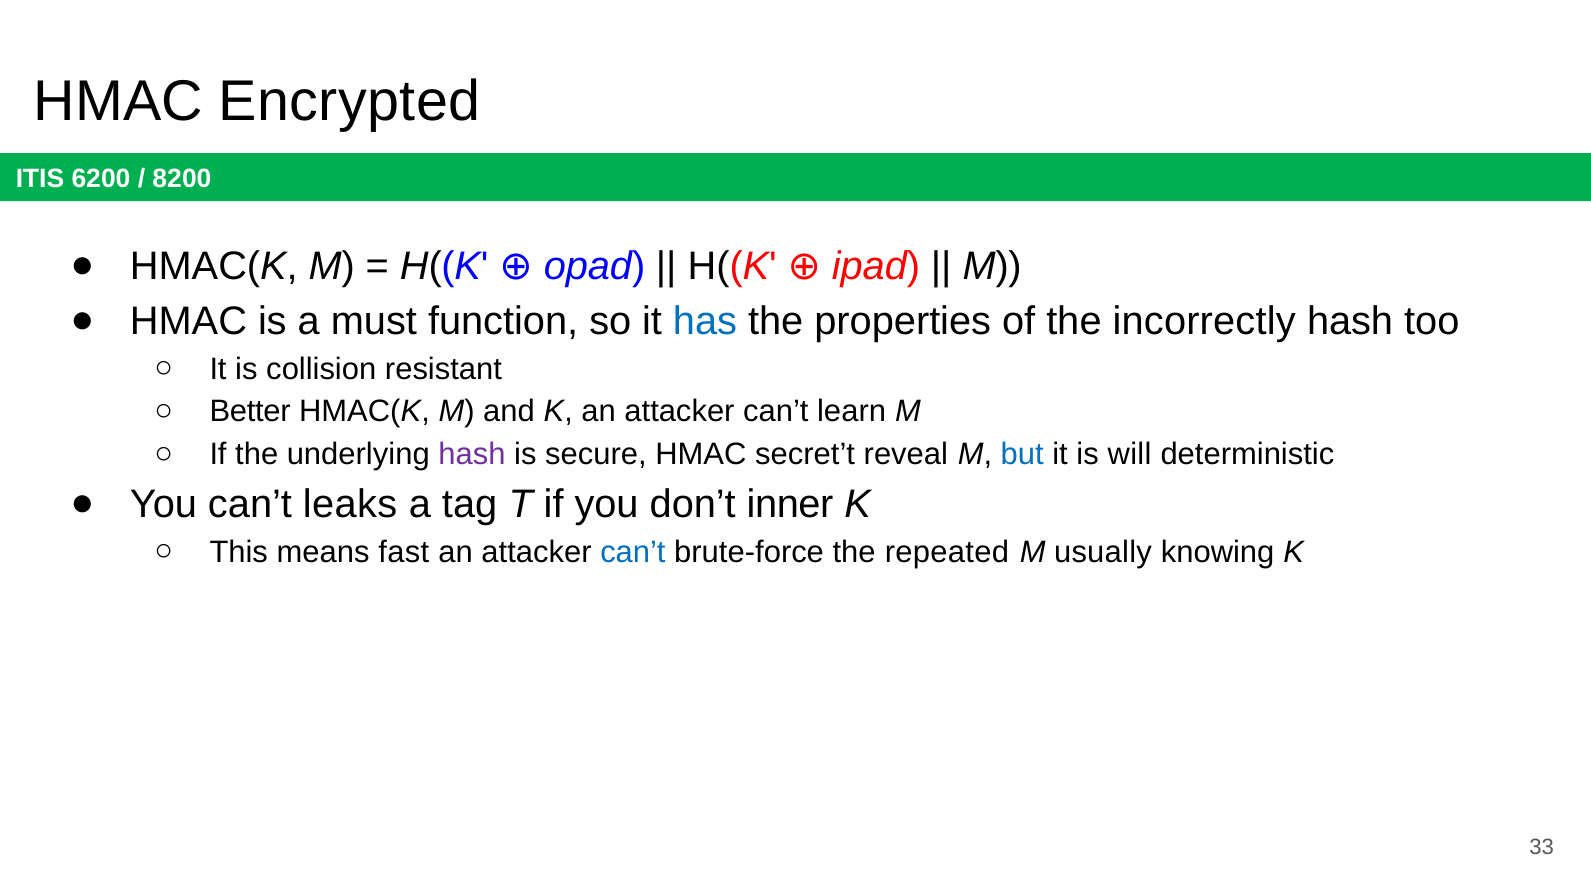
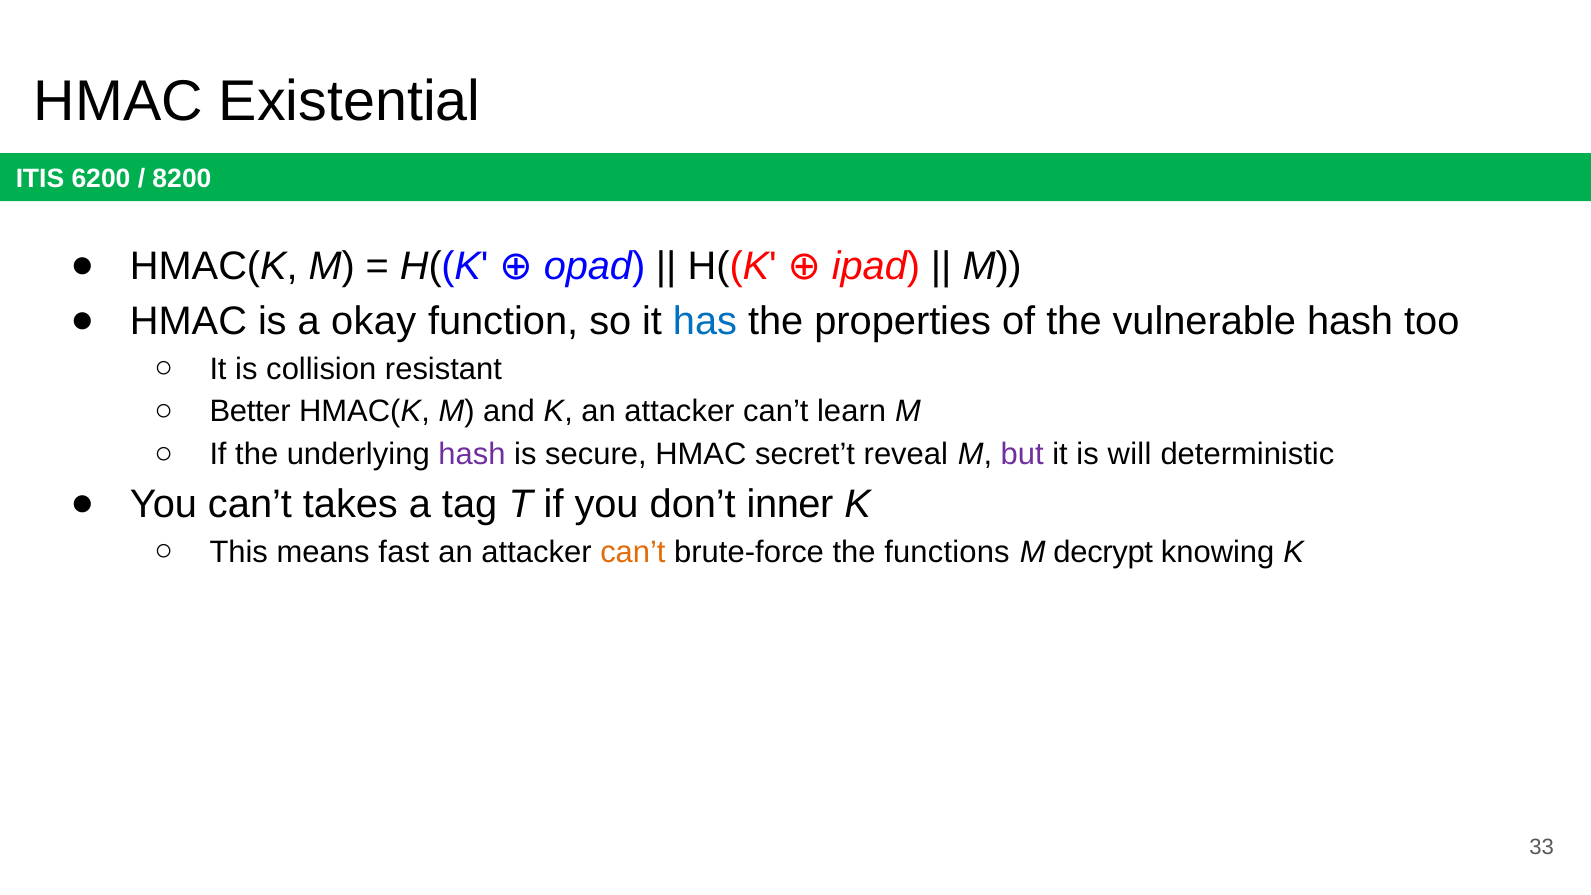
Encrypted: Encrypted -> Existential (350, 101)
must: must -> okay (374, 321)
incorrectly: incorrectly -> vulnerable (1204, 321)
but colour: blue -> purple (1022, 454)
leaks: leaks -> takes (350, 505)
can’t colour: blue -> orange (633, 552)
repeated: repeated -> functions (947, 552)
usually: usually -> decrypt (1103, 552)
